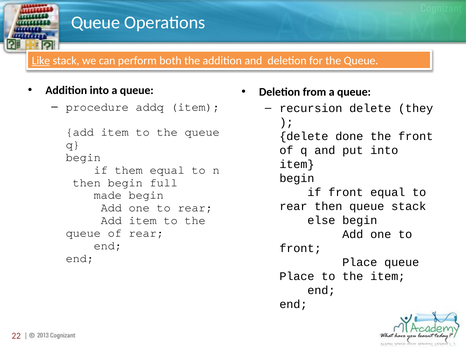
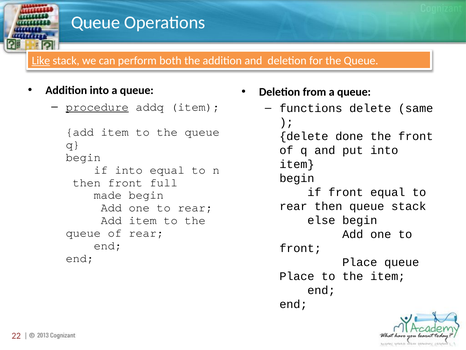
procedure underline: none -> present (97, 107)
recursion: recursion -> functions (311, 108)
they: they -> same (416, 108)
if them: them -> into (129, 170)
then begin: begin -> front (125, 182)
